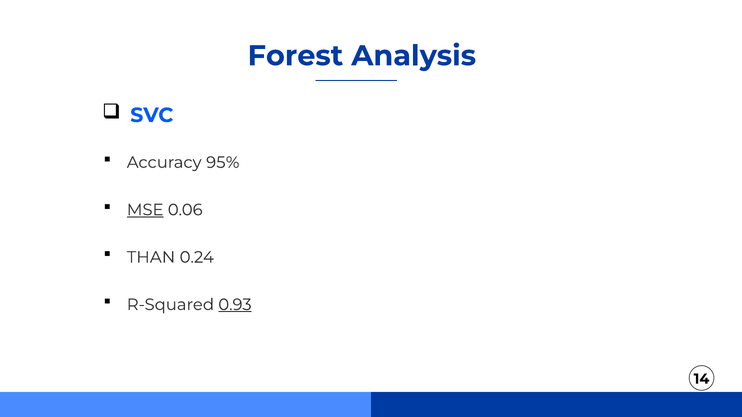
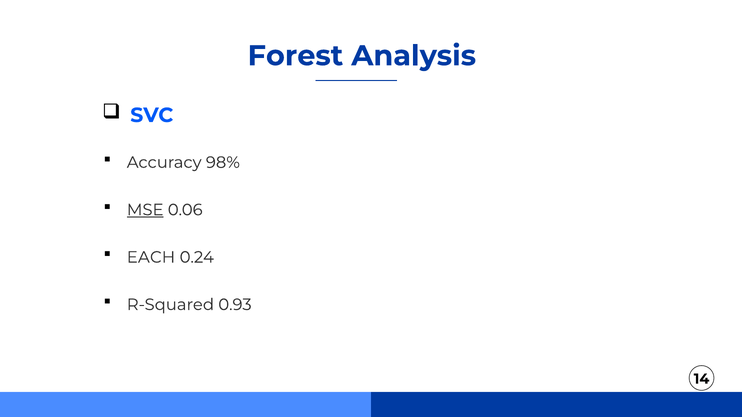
95%: 95% -> 98% (223, 163)
THAN: THAN -> EACH (151, 257)
0.93 underline: present -> none (235, 305)
